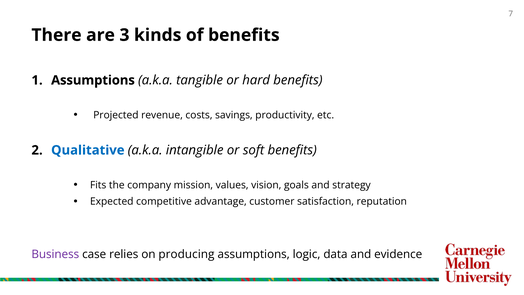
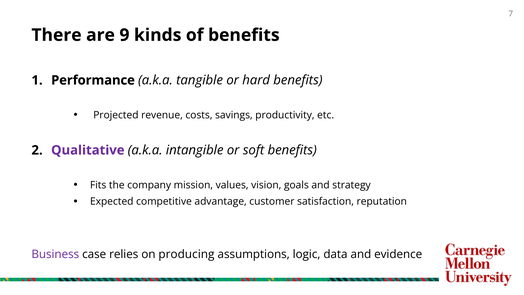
3: 3 -> 9 (124, 35)
Assumptions: Assumptions -> Performance (93, 80)
Qualitative colour: blue -> purple (88, 150)
